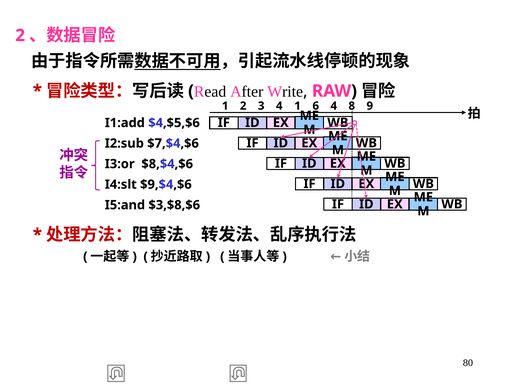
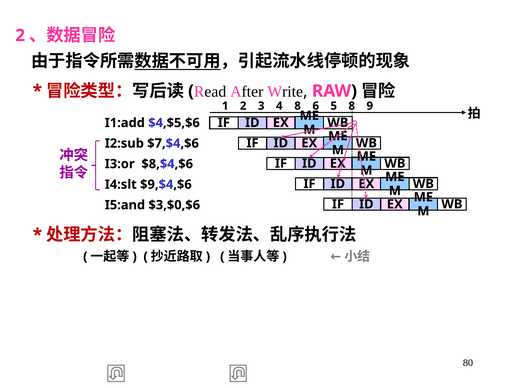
4 1: 1 -> 8 (298, 106)
6 4: 4 -> 5 (334, 106)
$3,$8,$6: $3,$8,$6 -> $3,$0,$6 (174, 205)
